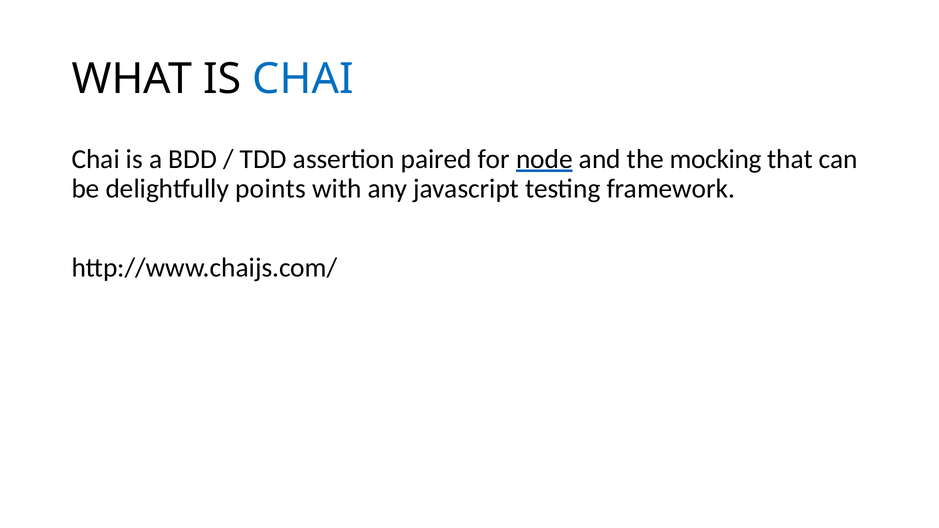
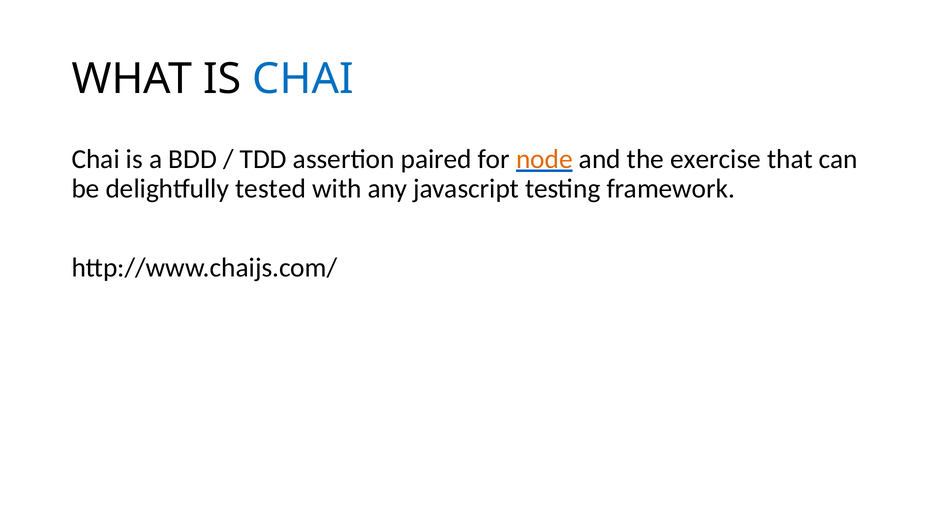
node colour: black -> orange (544, 159)
mocking: mocking -> exercise (716, 159)
points: points -> tested (271, 189)
